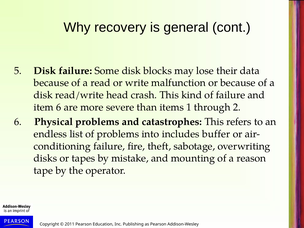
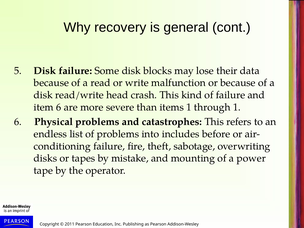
through 2: 2 -> 1 (237, 107)
buffer: buffer -> before (216, 134)
reason: reason -> power (251, 158)
